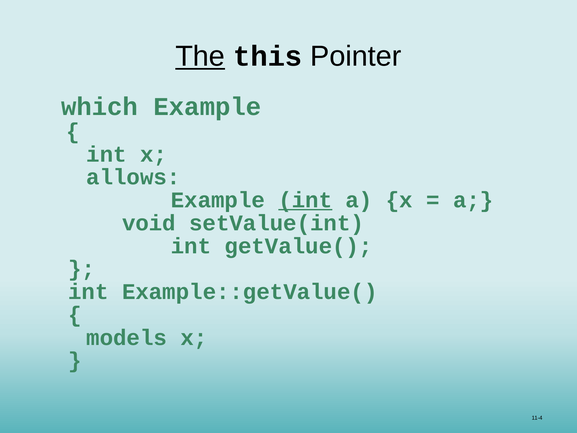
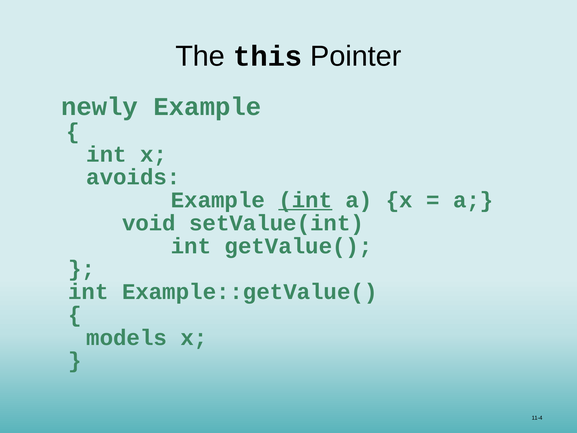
The underline: present -> none (200, 56)
which: which -> newly (100, 107)
allows: allows -> avoids (133, 177)
